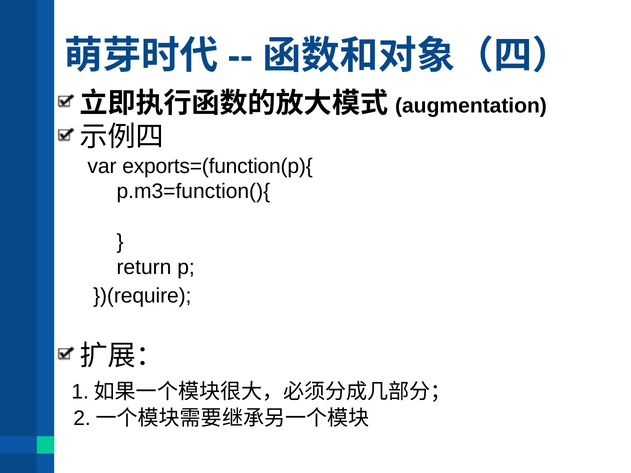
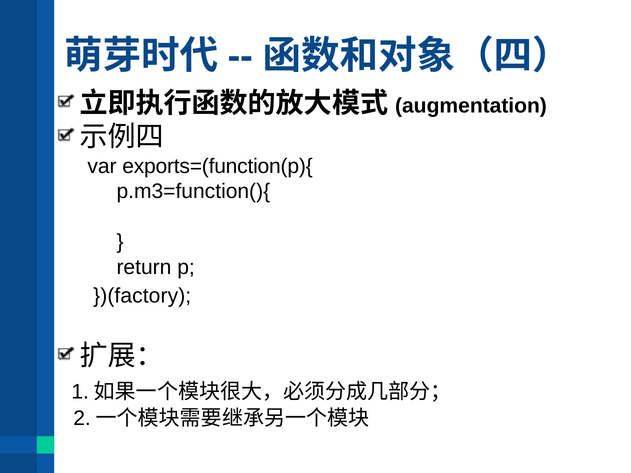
})(require: })(require -> })(factory (142, 296)
